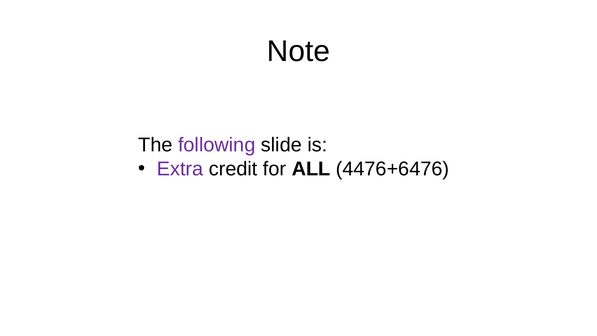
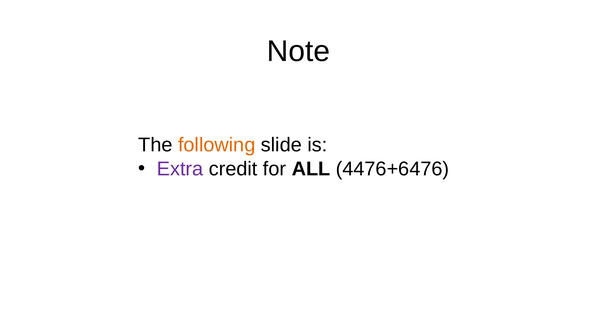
following colour: purple -> orange (217, 145)
